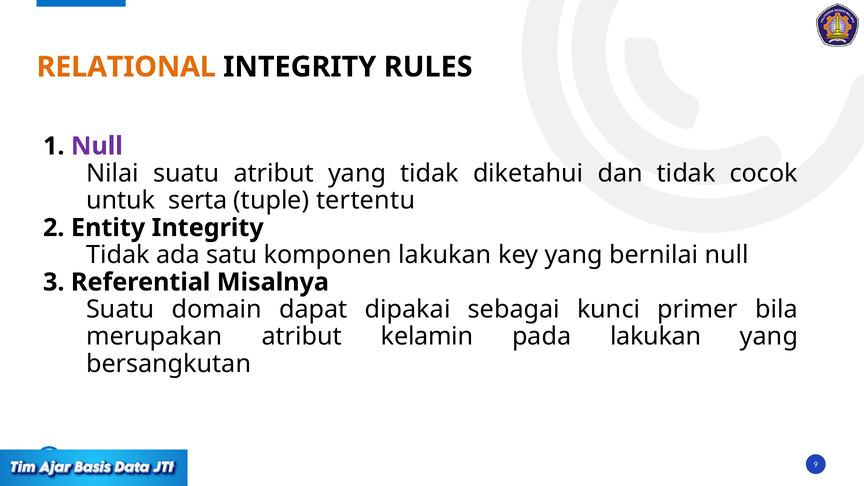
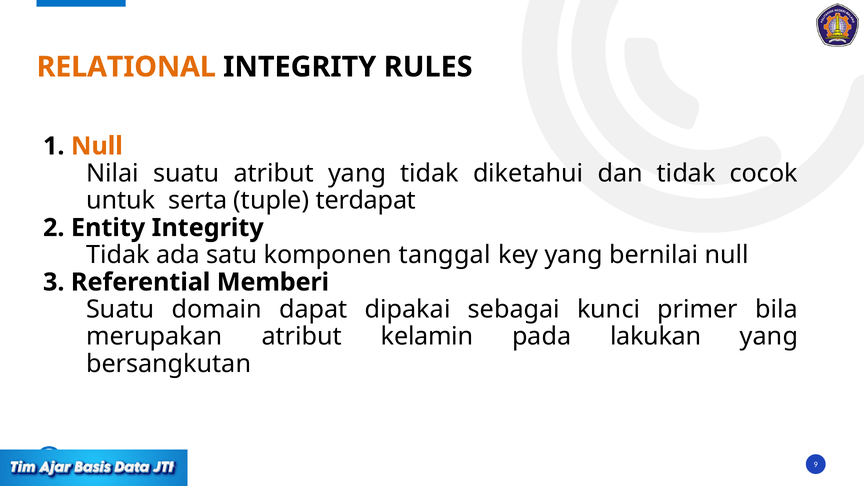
Null colour: purple -> orange (97, 146)
tertentu: tertentu -> terdapat (366, 201)
komponen lakukan: lakukan -> tanggal (445, 255)
Misalnya: Misalnya -> Memberi (273, 282)
